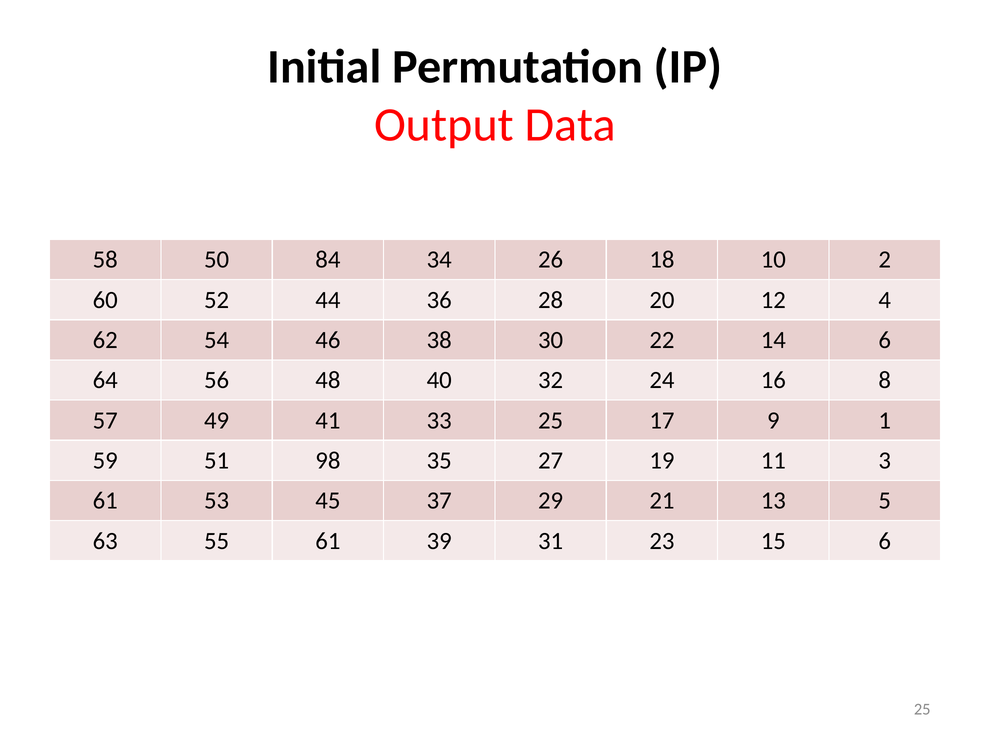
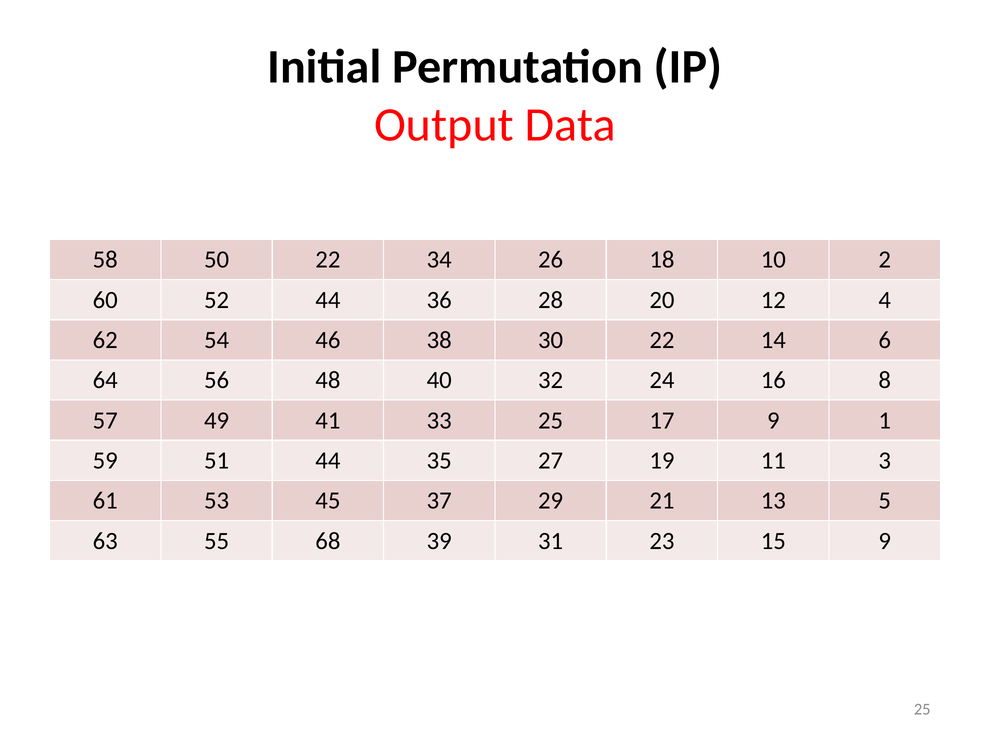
50 84: 84 -> 22 (328, 260)
51 98: 98 -> 44 (328, 460)
55 61: 61 -> 68 (328, 541)
15 6: 6 -> 9 (885, 541)
